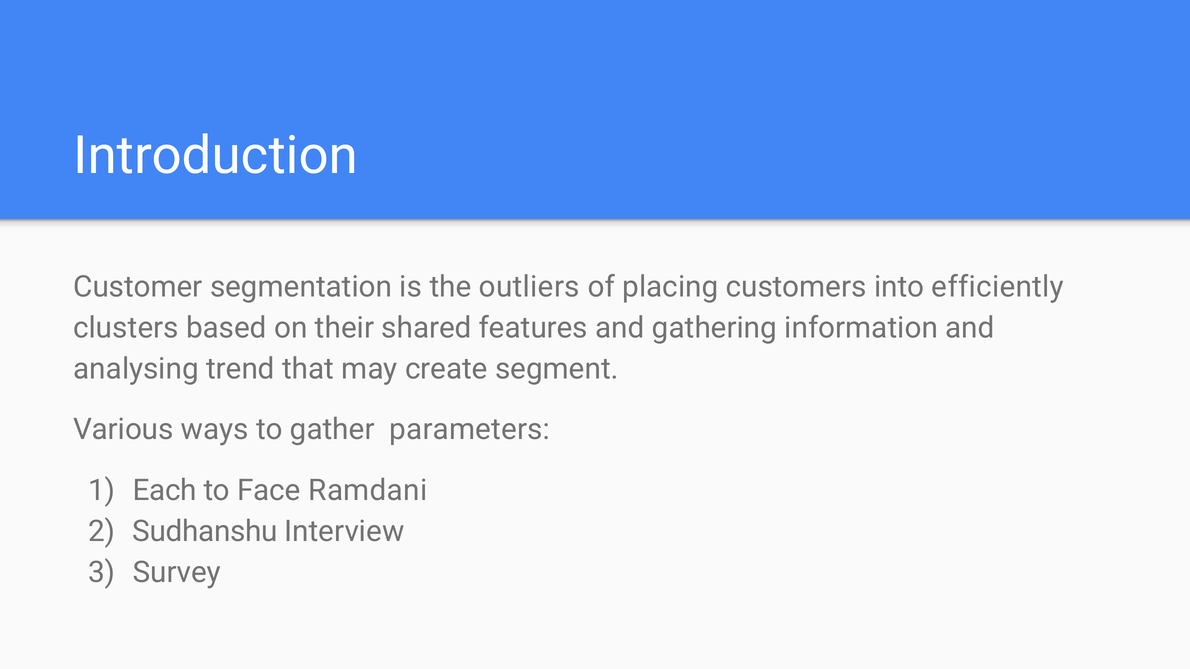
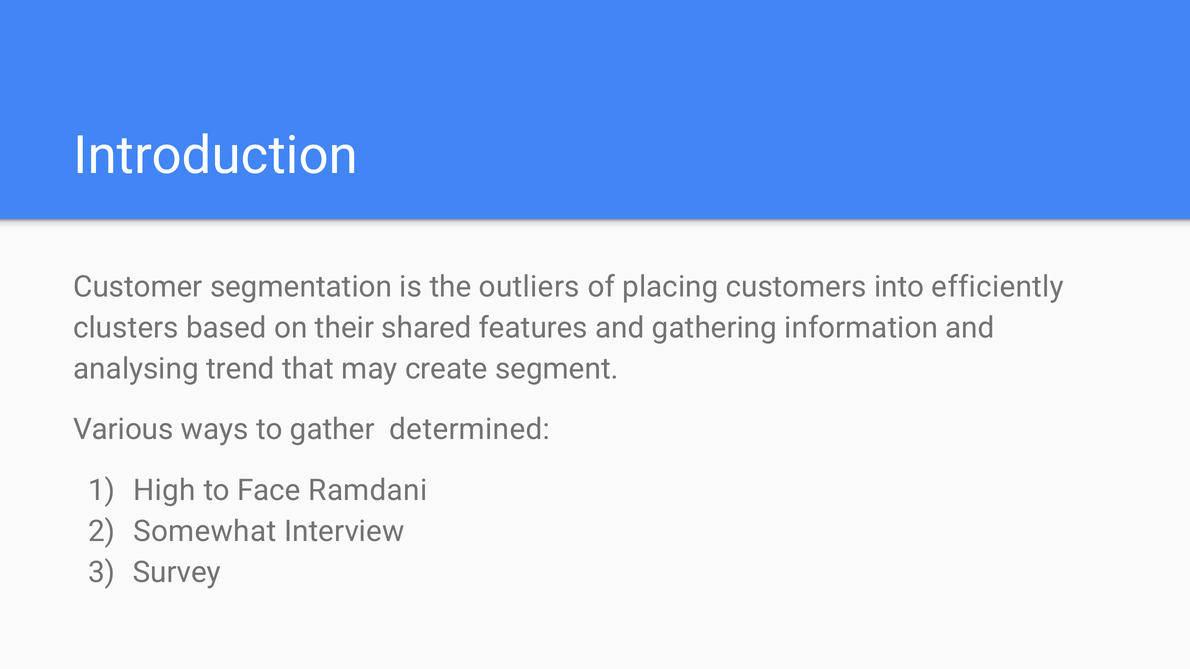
parameters: parameters -> determined (470, 430)
Each: Each -> High (164, 491)
Sudhanshu: Sudhanshu -> Somewhat (205, 532)
